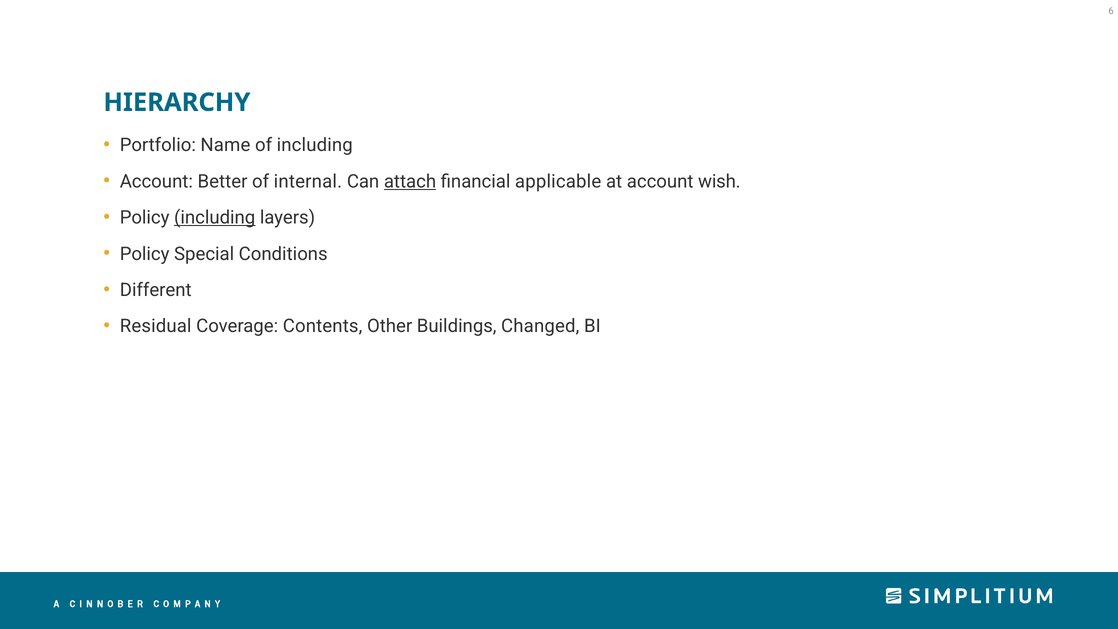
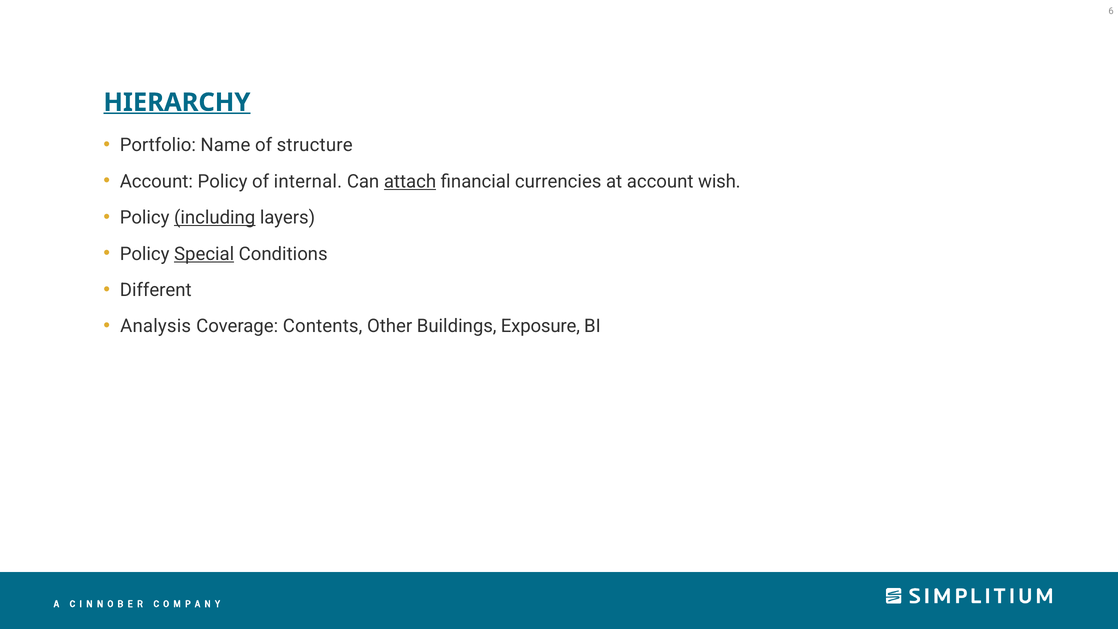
HIERARCHY underline: none -> present (177, 102)
of including: including -> structure (315, 145)
Account Better: Better -> Policy (223, 181)
applicable: applicable -> currencies (558, 181)
Special underline: none -> present (204, 254)
Residual: Residual -> Analysis (156, 326)
Changed: Changed -> Exposure (540, 326)
